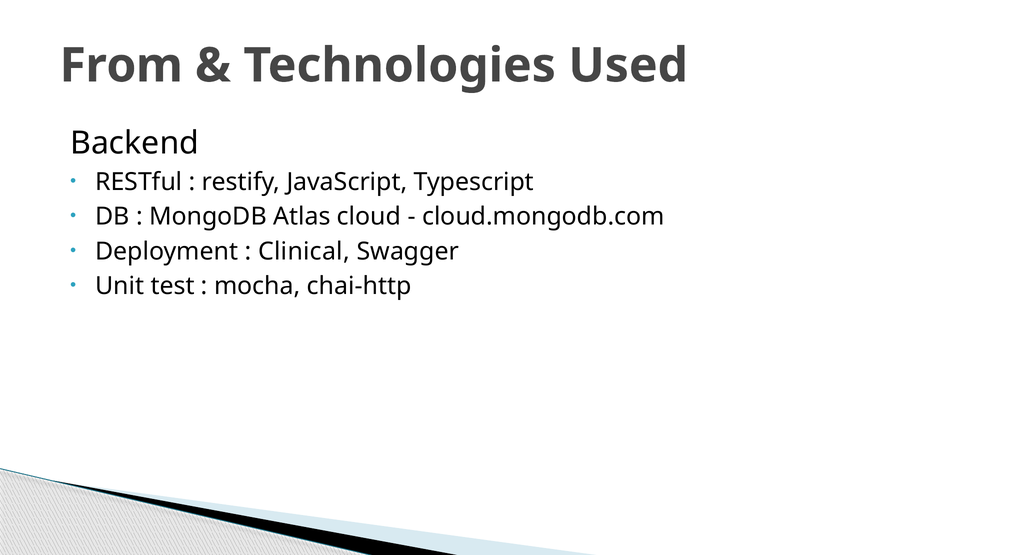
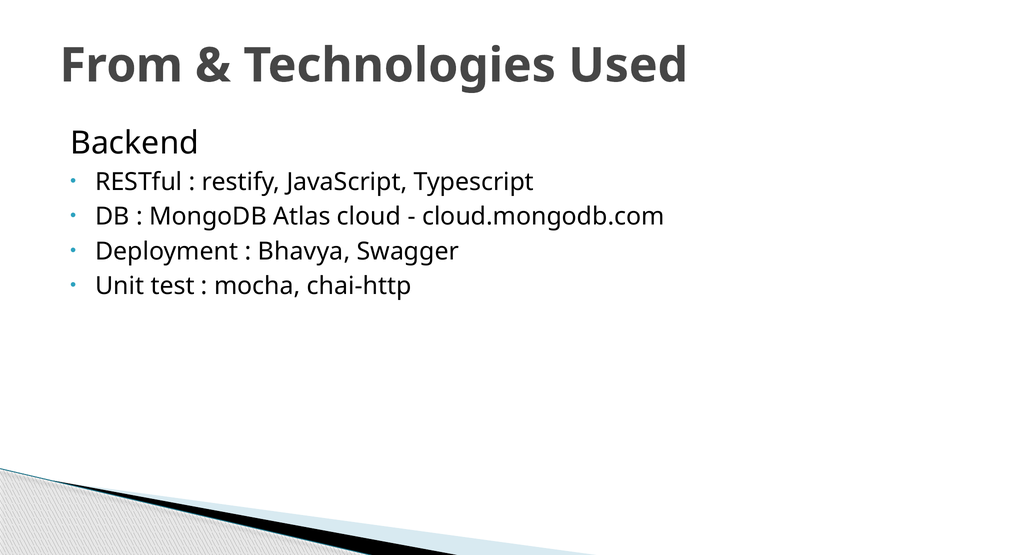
Clinical: Clinical -> Bhavya (304, 252)
